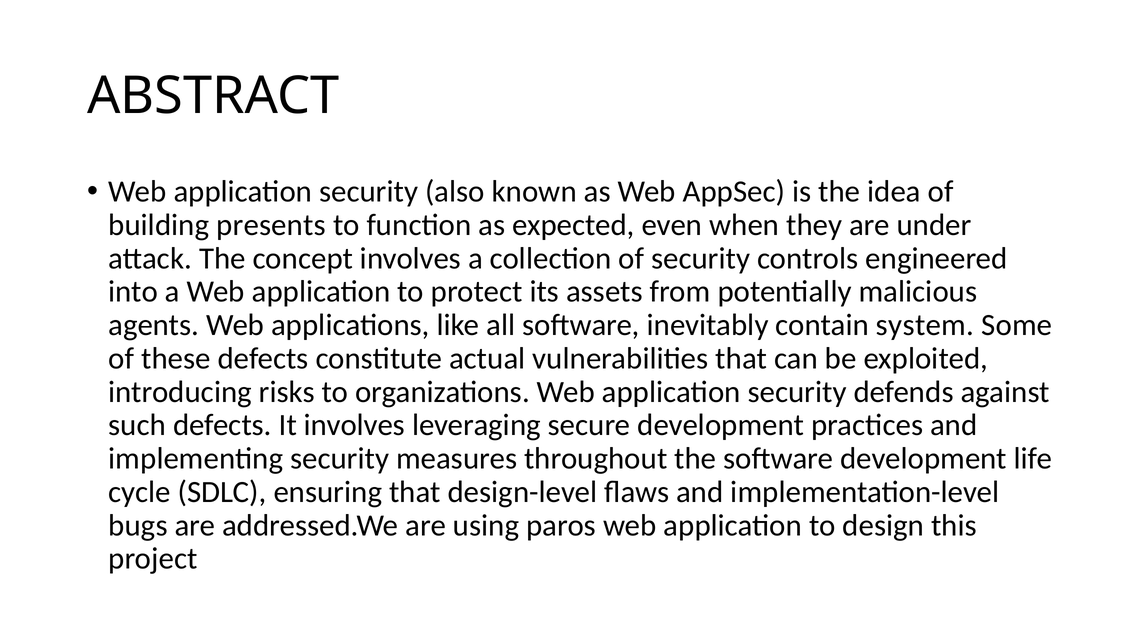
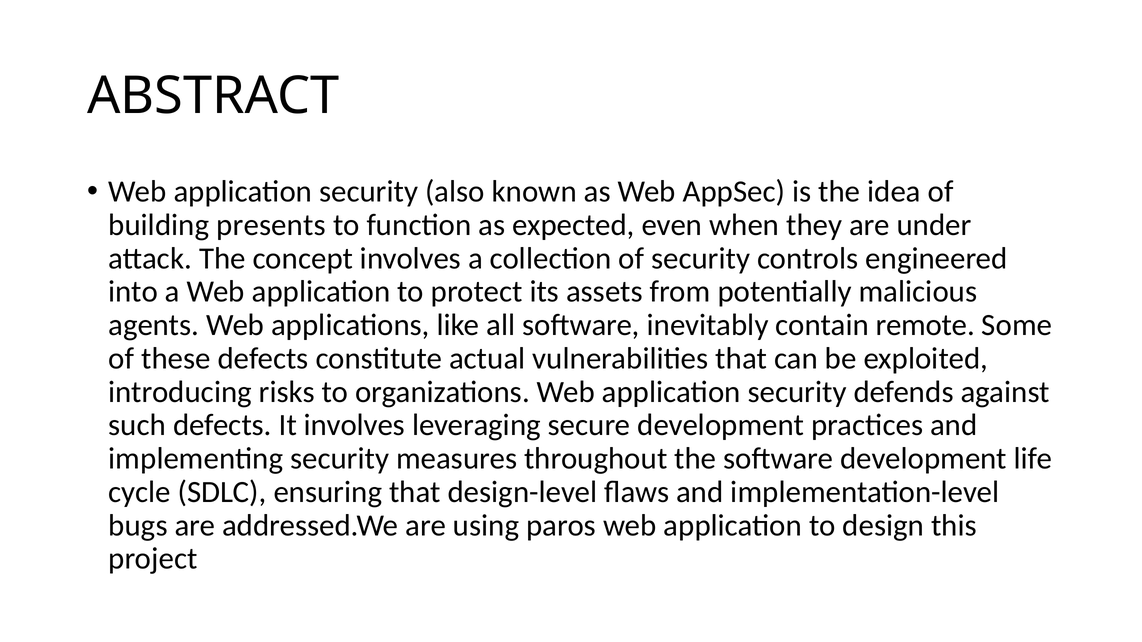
system: system -> remote (925, 325)
